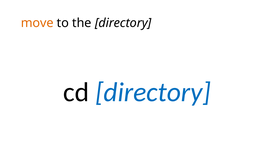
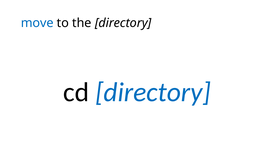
move colour: orange -> blue (37, 23)
